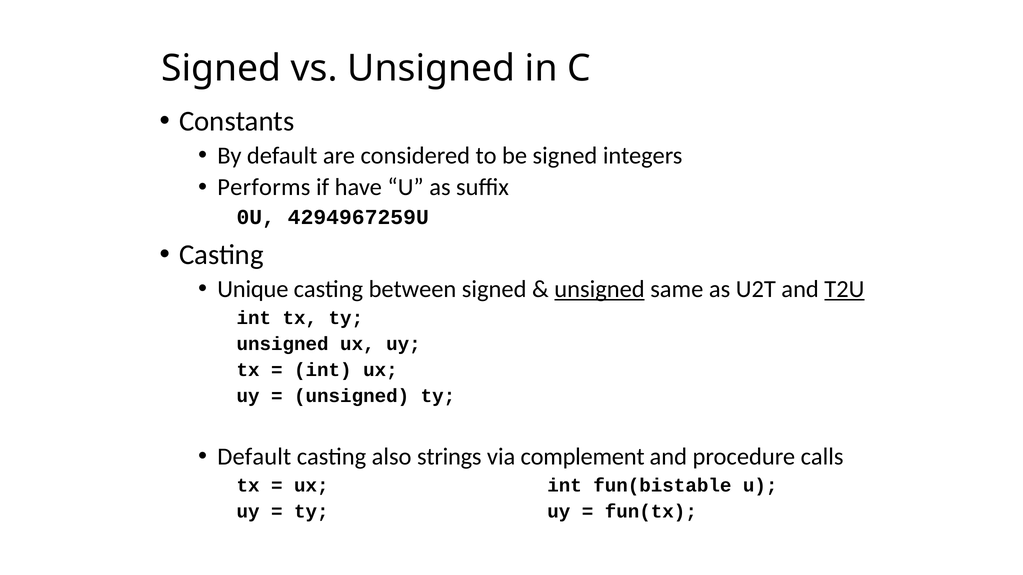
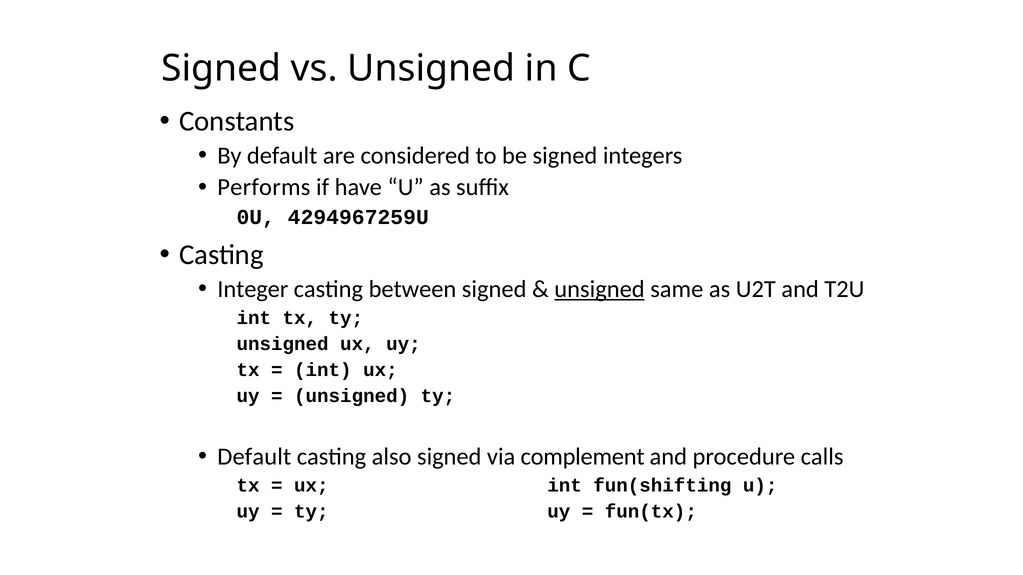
Unique: Unique -> Integer (253, 289)
T2U underline: present -> none (844, 289)
also strings: strings -> signed (449, 457)
fun(bistable: fun(bistable -> fun(shifting (662, 486)
